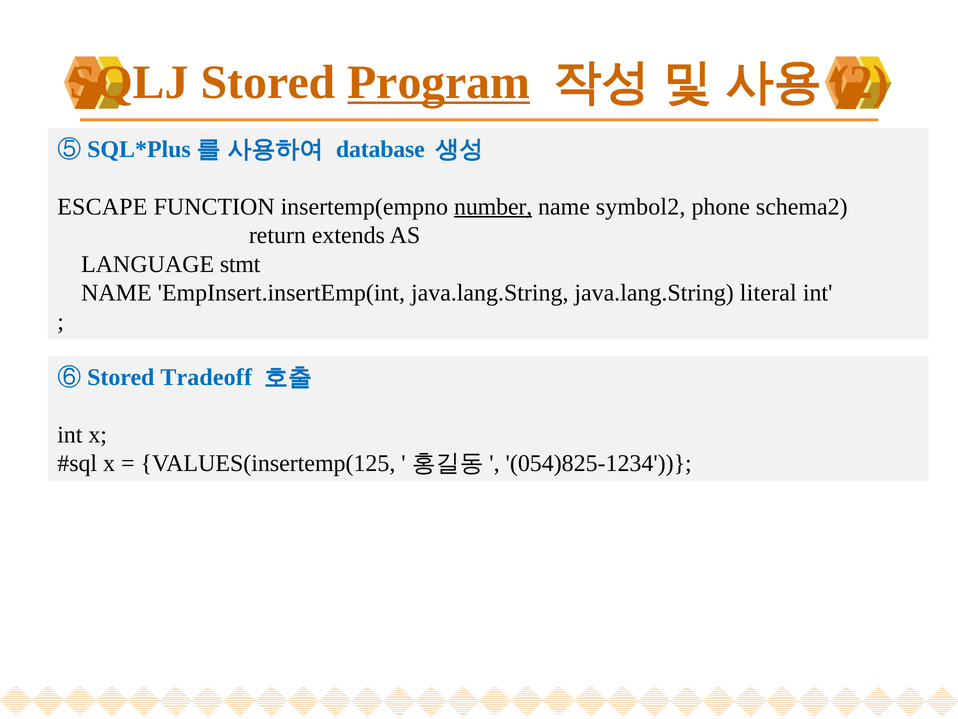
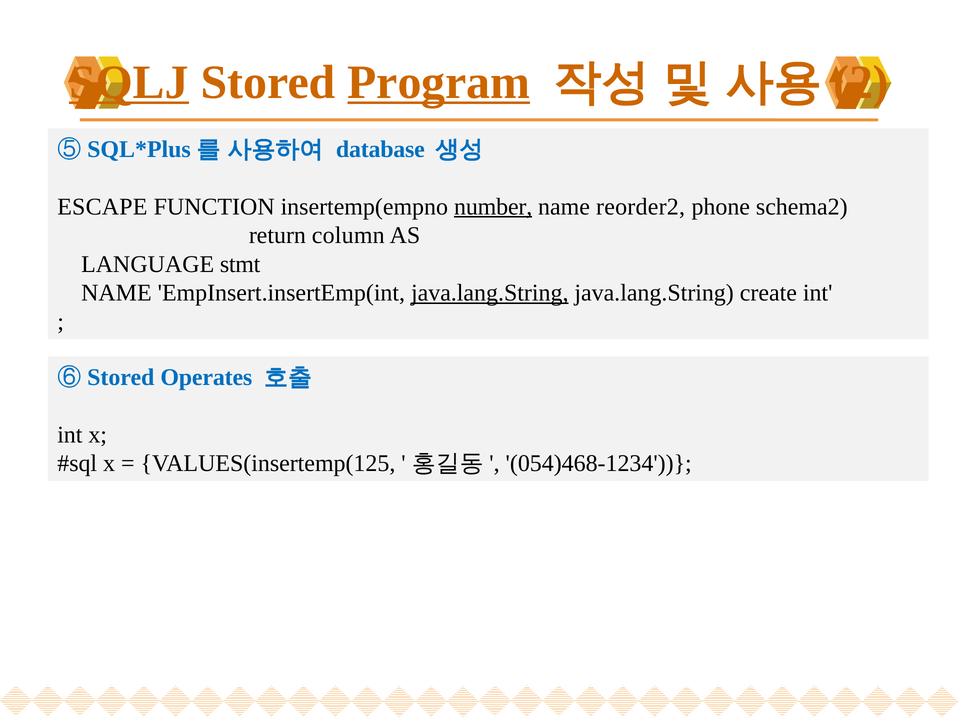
SQLJ underline: none -> present (129, 82)
symbol2: symbol2 -> reorder2 (641, 206)
extends: extends -> column (348, 235)
java.lang.String underline: none -> present (490, 293)
literal: literal -> create (768, 293)
Tradeoff: Tradeoff -> Operates (206, 377)
054)825-1234: 054)825-1234 -> 054)468-1234 (599, 463)
